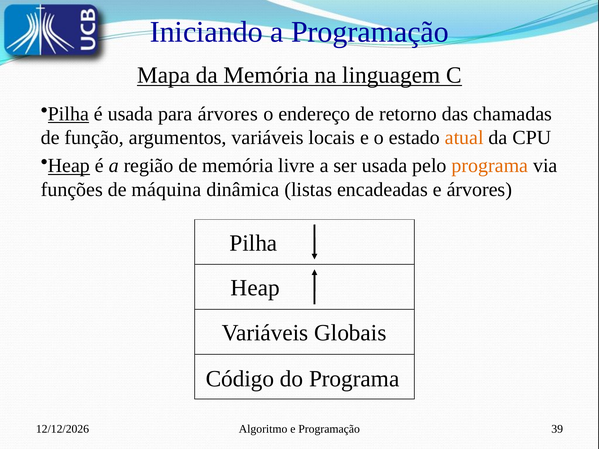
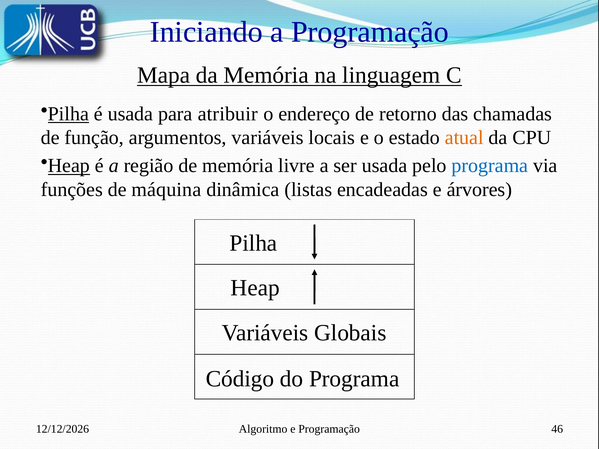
para árvores: árvores -> atribuir (228, 114)
programa colour: orange -> blue (490, 166)
39: 39 -> 46 (557, 429)
